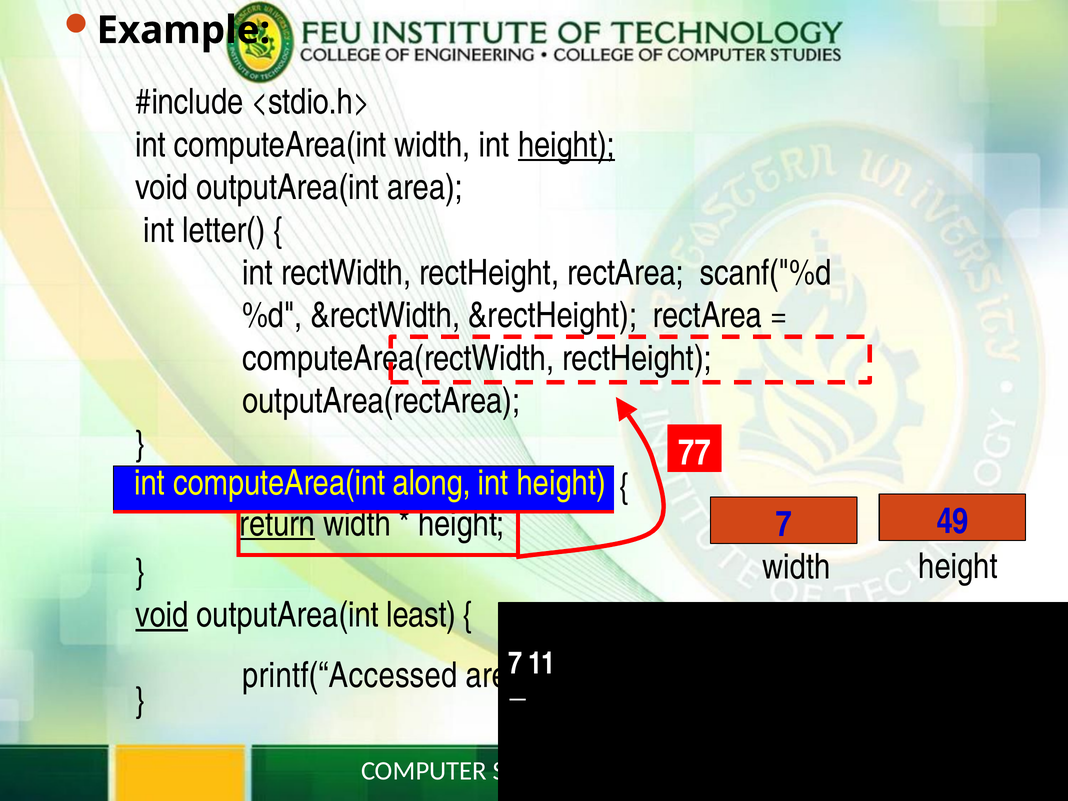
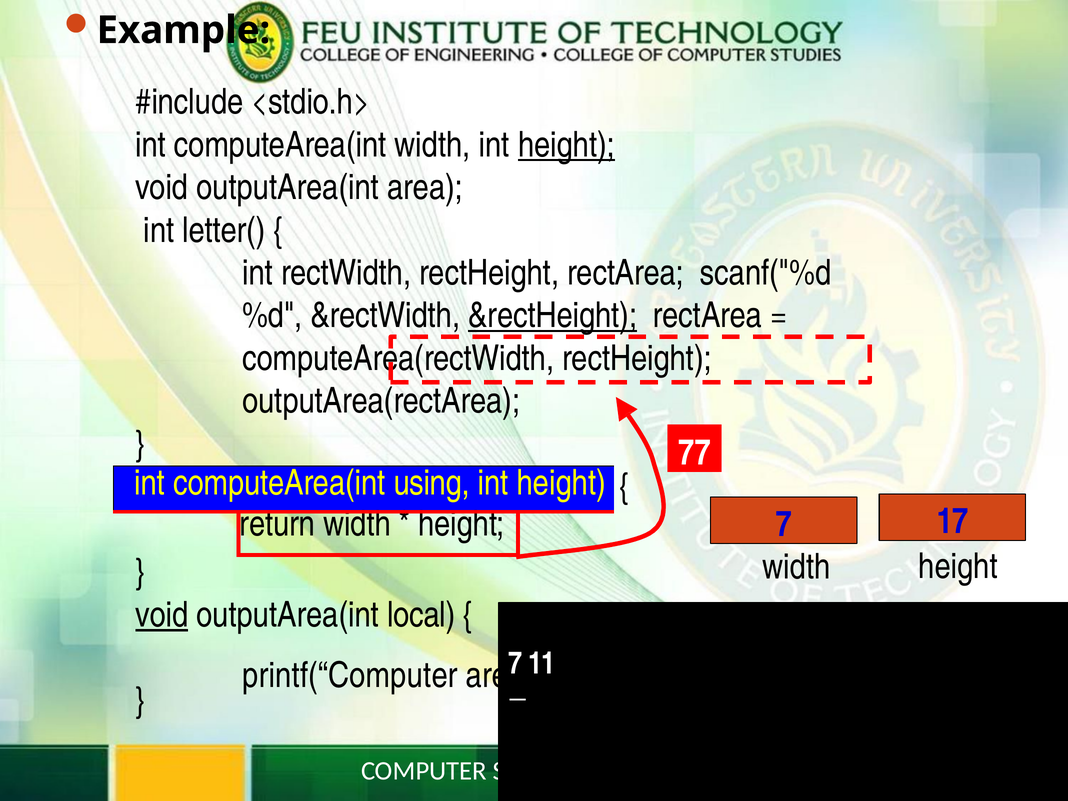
&rectHeight underline: none -> present (553, 316)
along: along -> using (432, 483)
return underline: present -> none (277, 524)
49: 49 -> 17 (953, 522)
least: least -> local (421, 615)
printf(“Accessed: printf(“Accessed -> printf(“Computer (350, 675)
